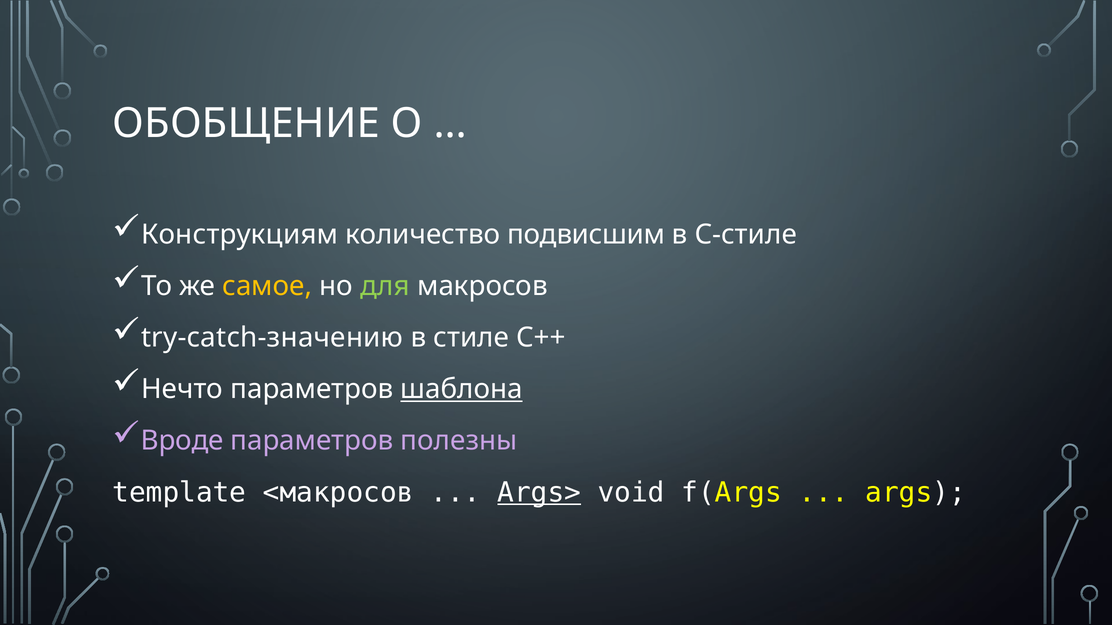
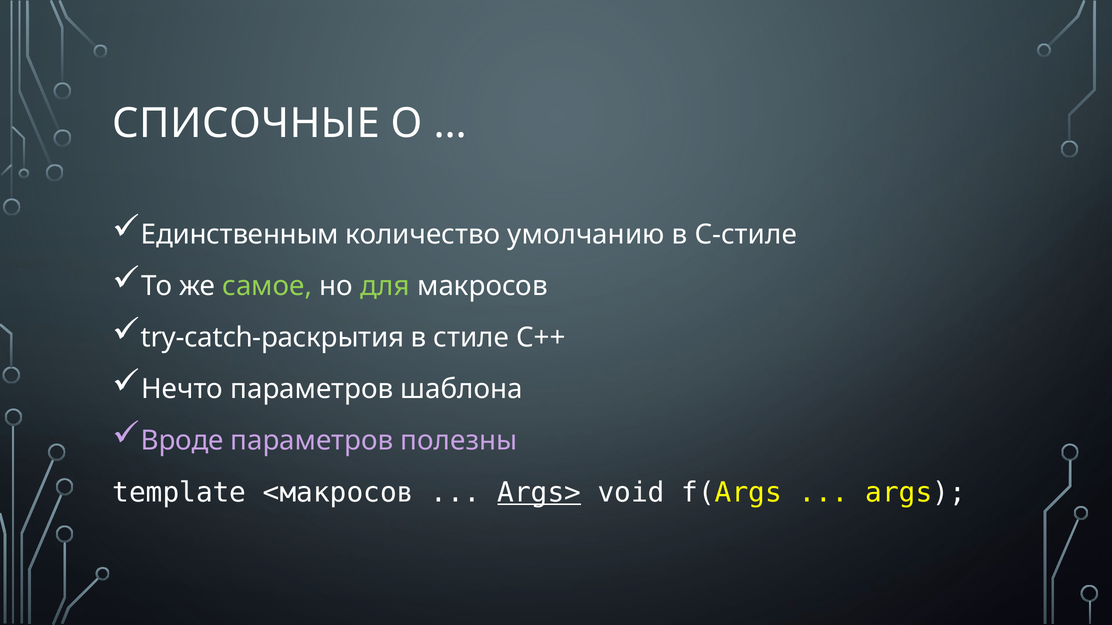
ОБОБЩЕНИЕ: ОБОБЩЕНИЕ -> СПИСОЧНЫЕ (246, 124)
Конструкциям: Конструкциям -> Единственным (240, 235)
подвисшим: подвисшим -> умолчанию (586, 235)
самое colour: yellow -> light green (267, 286)
try-catch-значению: try-catch-значению -> try-catch-раскрытия (272, 338)
шаблона underline: present -> none (462, 389)
